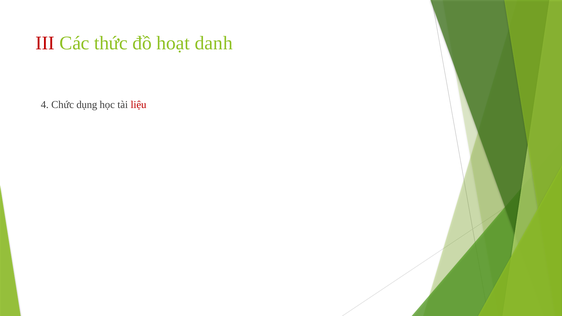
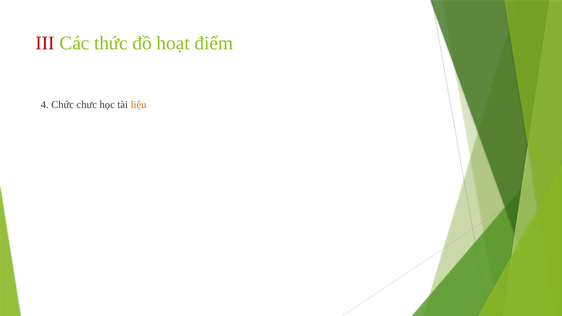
danh: danh -> điểm (214, 43)
dụng: dụng -> chưc (87, 105)
liệu colour: red -> orange (139, 105)
